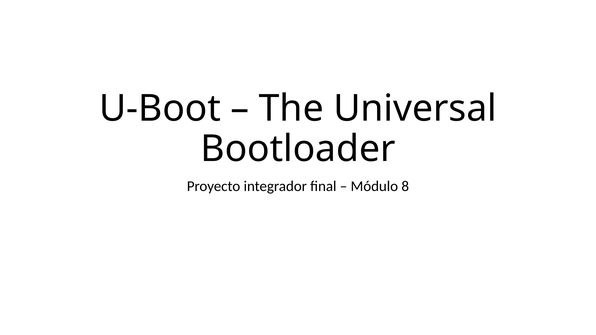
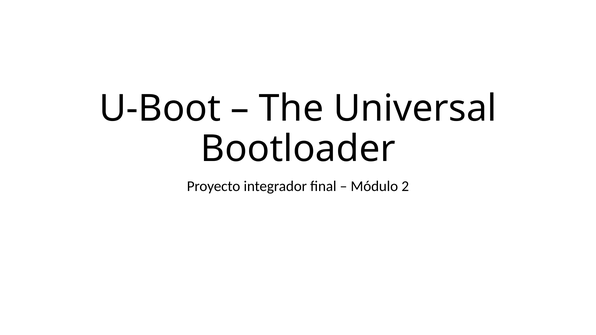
8: 8 -> 2 (405, 186)
